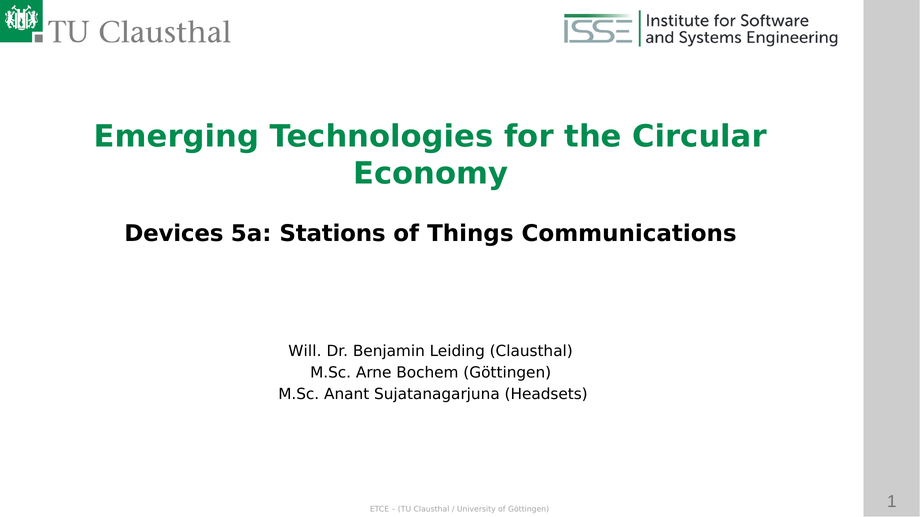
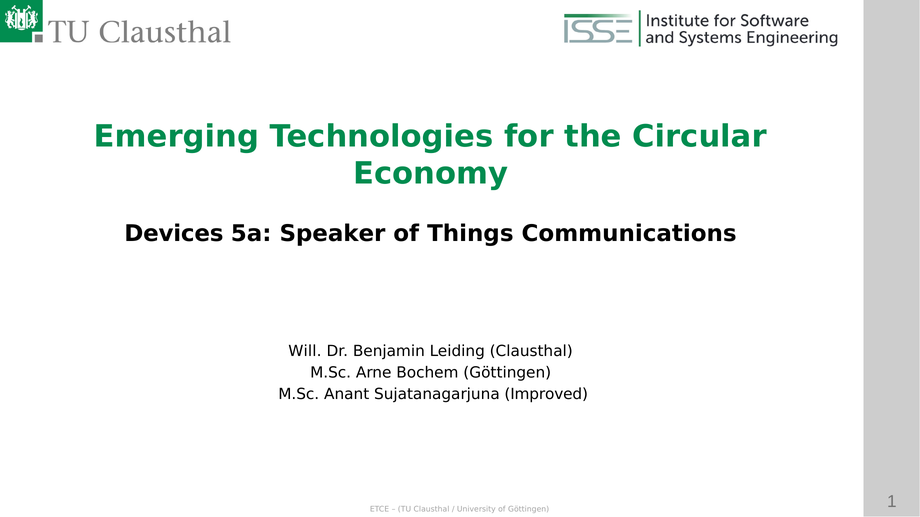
Stations: Stations -> Speaker (332, 234)
Headsets: Headsets -> Improved (546, 395)
